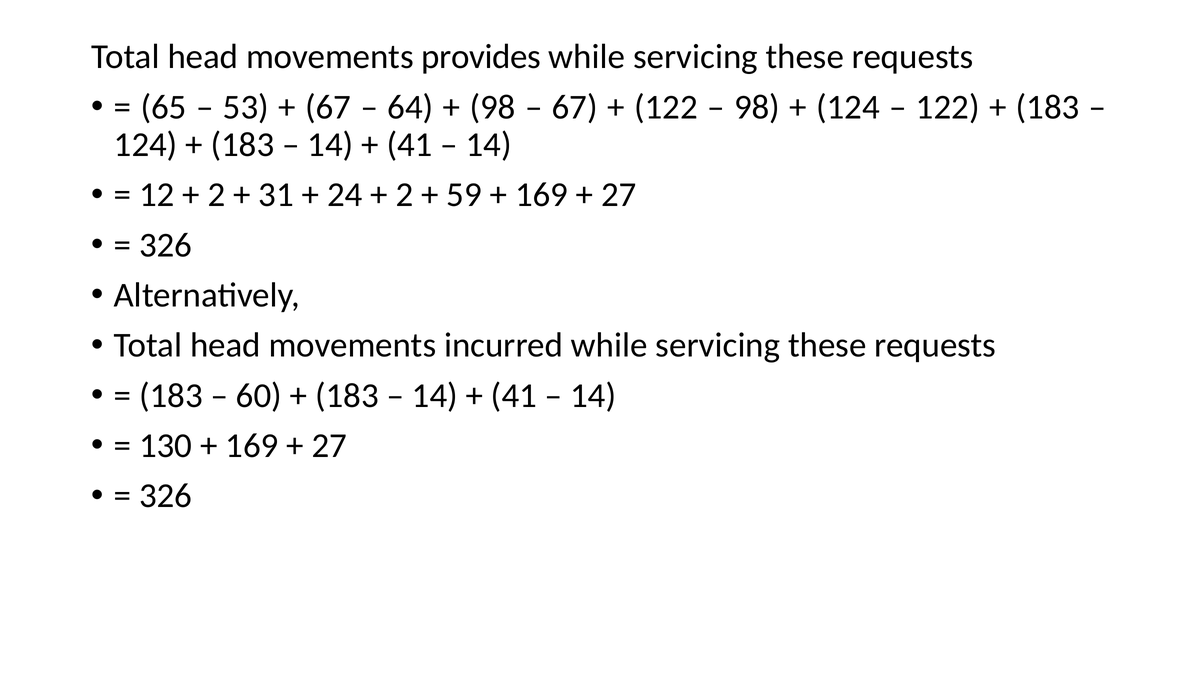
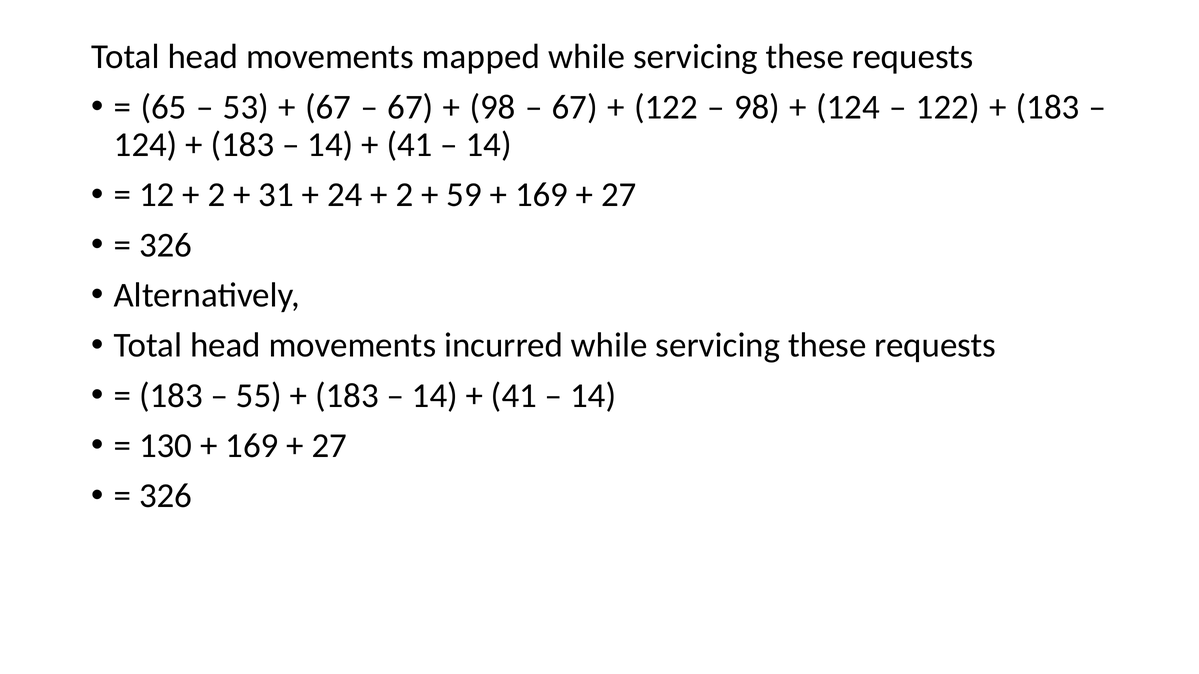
provides: provides -> mapped (481, 57)
64: 64 -> 67 (410, 107)
60: 60 -> 55 (259, 396)
